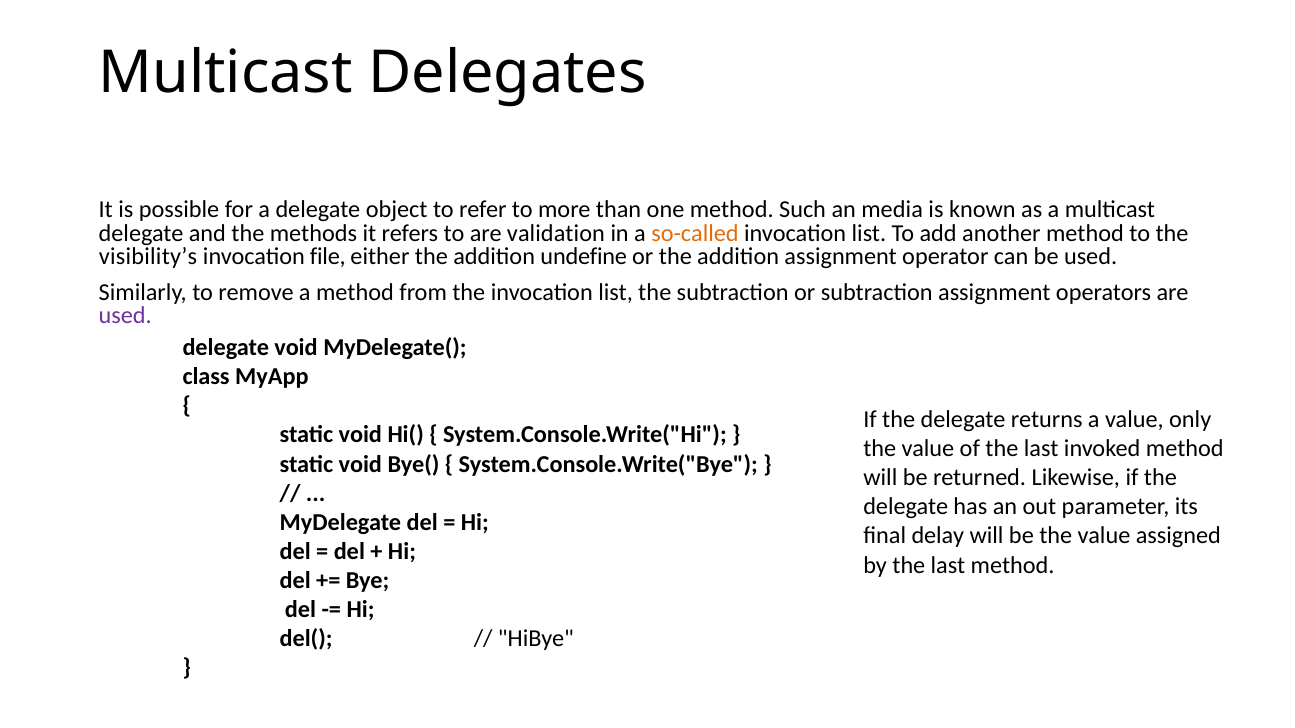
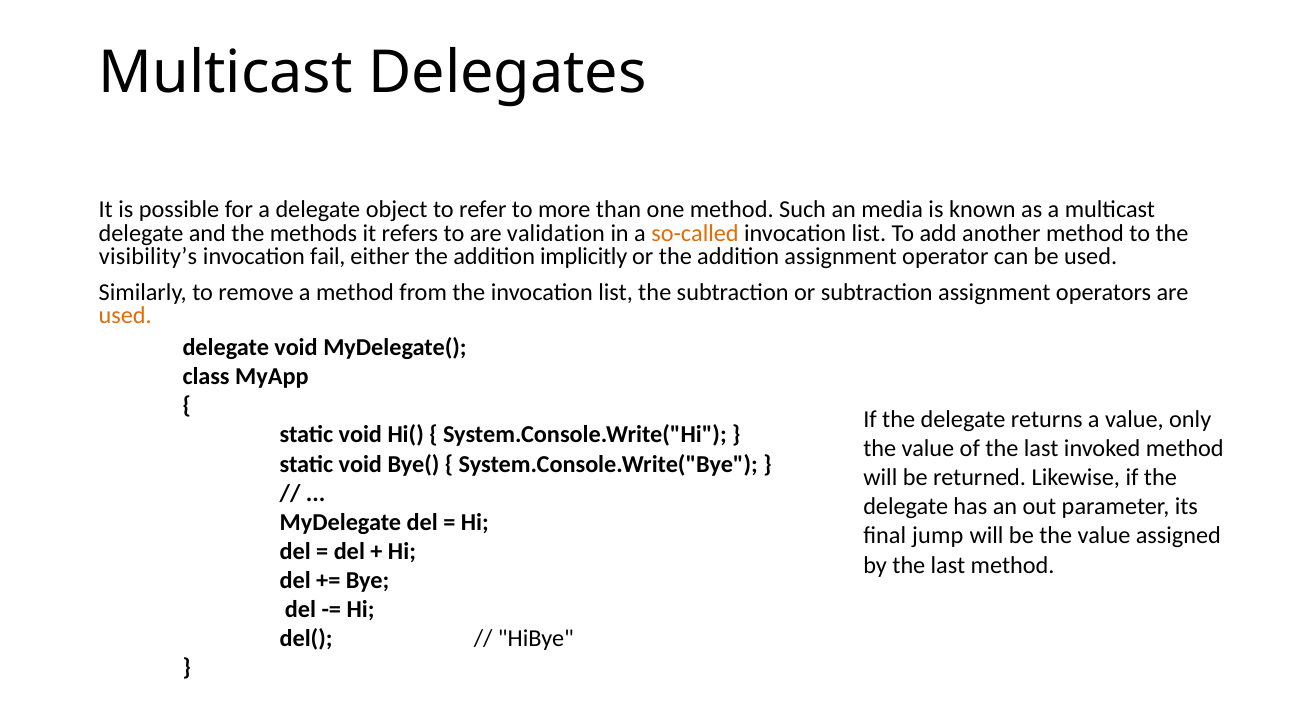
file: file -> fail (328, 257)
undefine: undefine -> implicitly (584, 257)
used colour: purple -> orange (125, 316)
delay: delay -> jump (938, 536)
